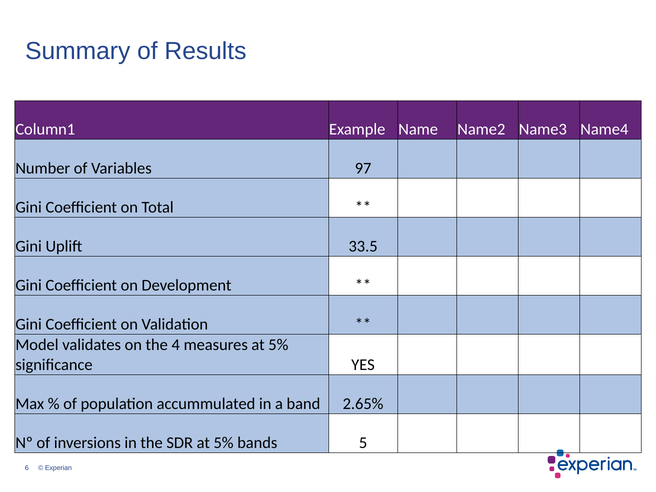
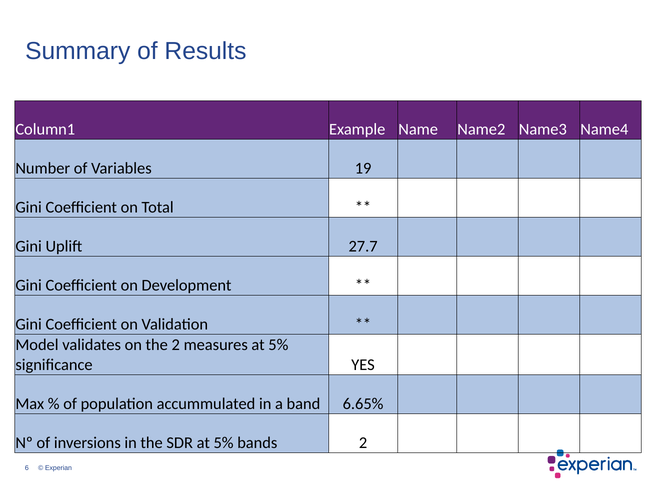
97: 97 -> 19 (363, 168)
33.5: 33.5 -> 27.7 (363, 246)
the 4: 4 -> 2 (176, 345)
2.65%: 2.65% -> 6.65% (363, 404)
bands 5: 5 -> 2 (363, 443)
